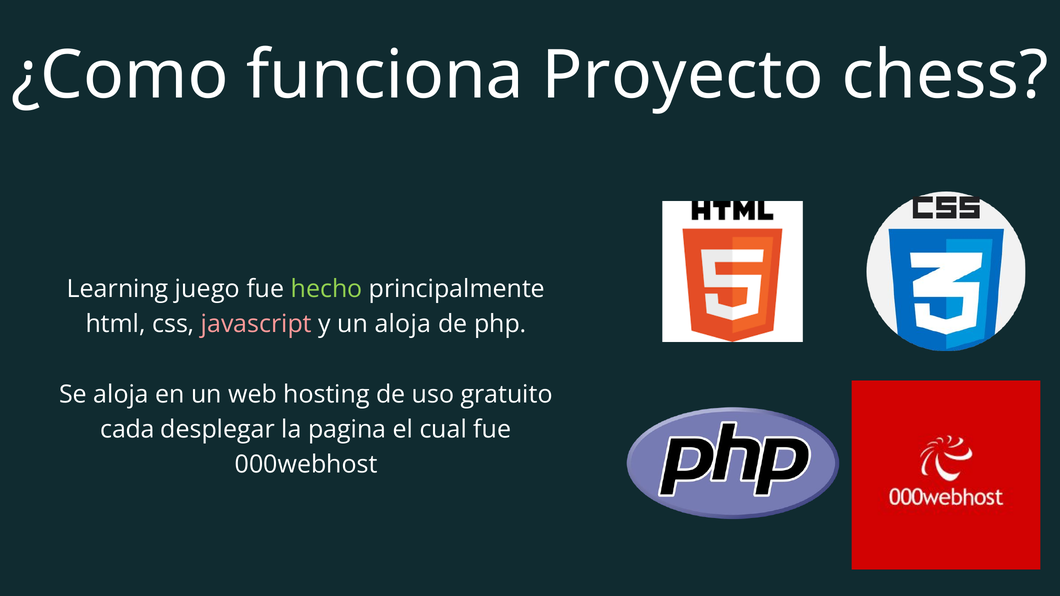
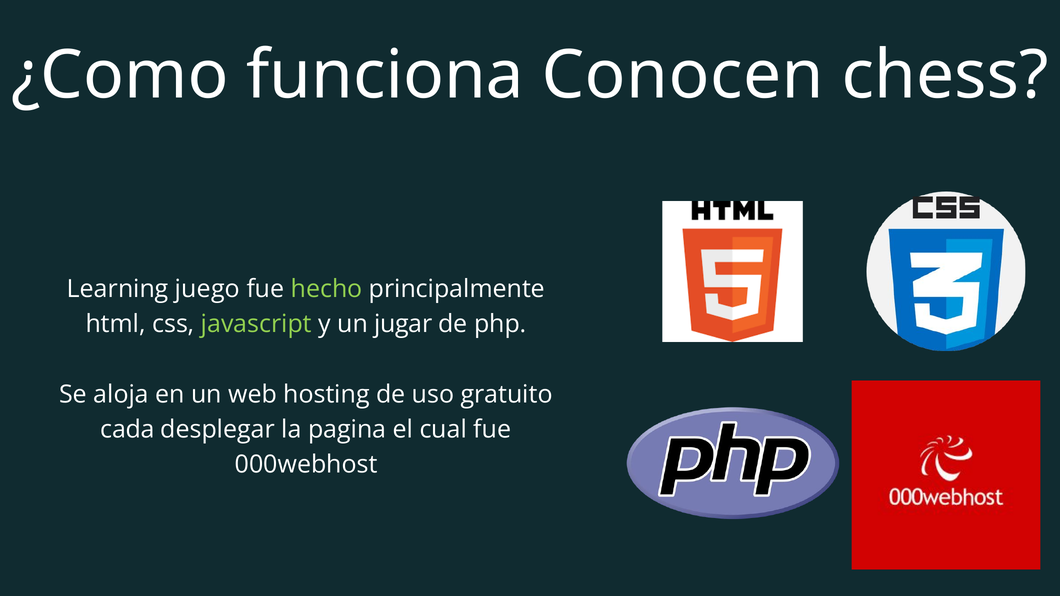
Proyecto: Proyecto -> Conocen (683, 75)
javascript colour: pink -> light green (256, 324)
un aloja: aloja -> jugar (403, 324)
